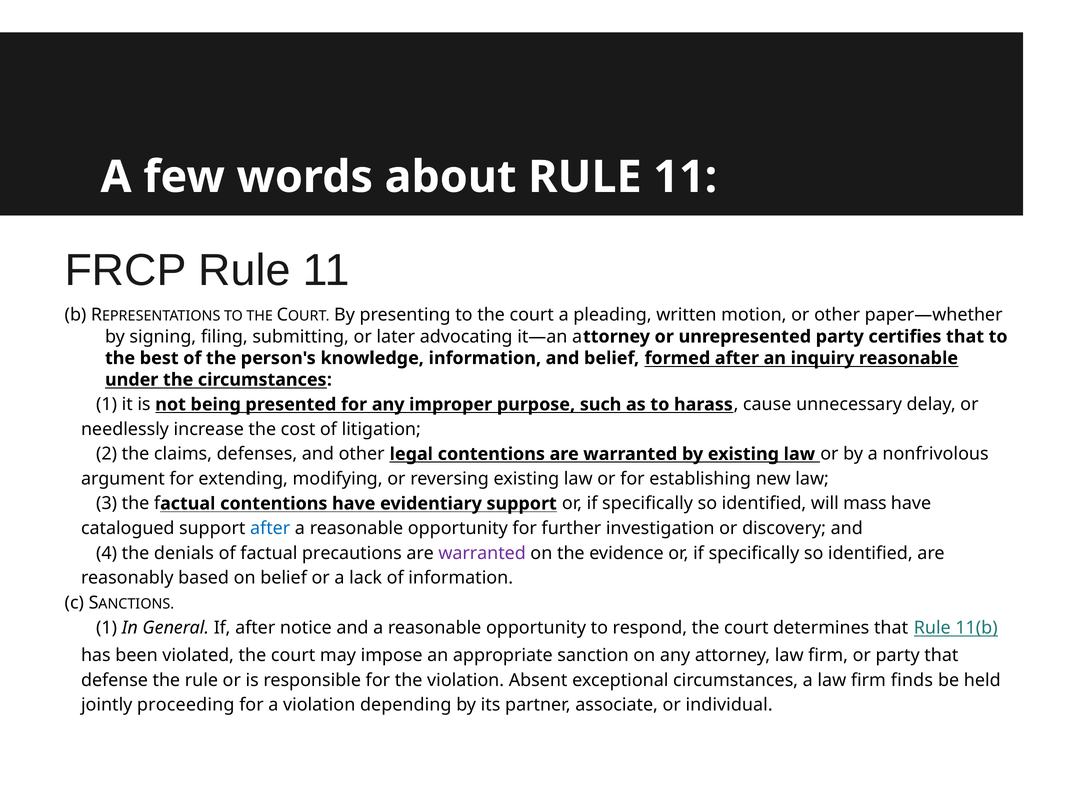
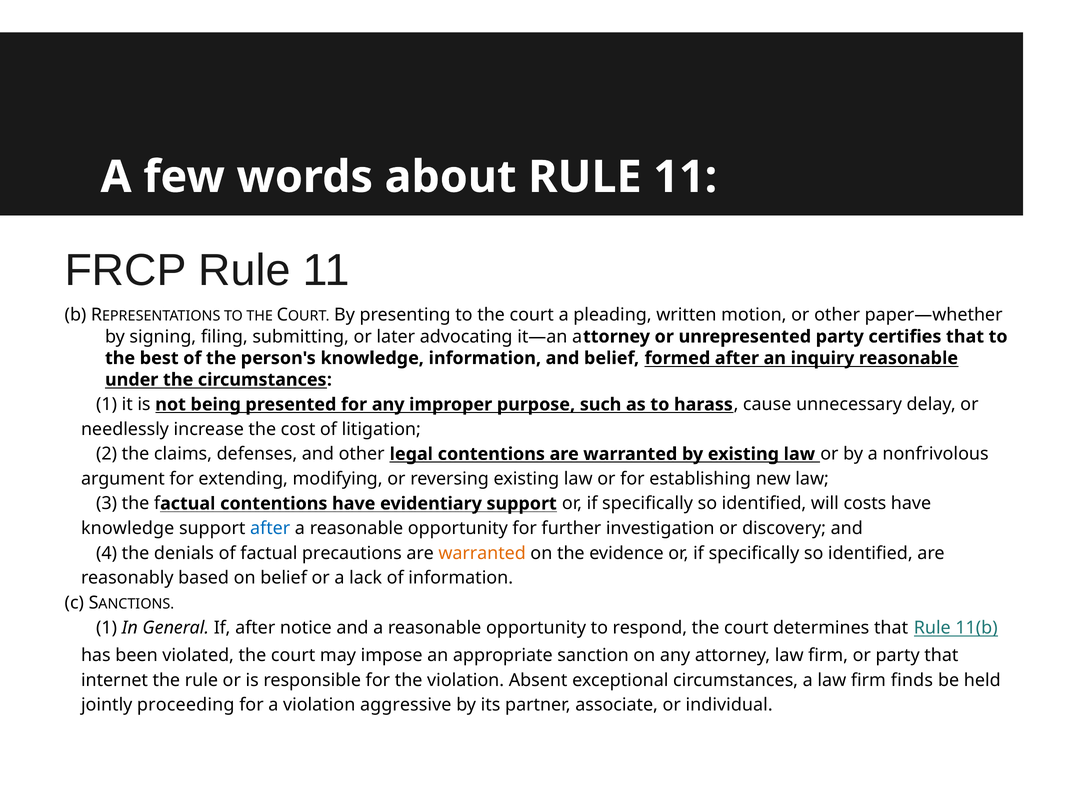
mass: mass -> costs (865, 503)
catalogued: catalogued -> knowledge (128, 528)
warranted colour: purple -> orange (482, 553)
defense: defense -> internet (114, 680)
depending: depending -> aggressive (406, 705)
